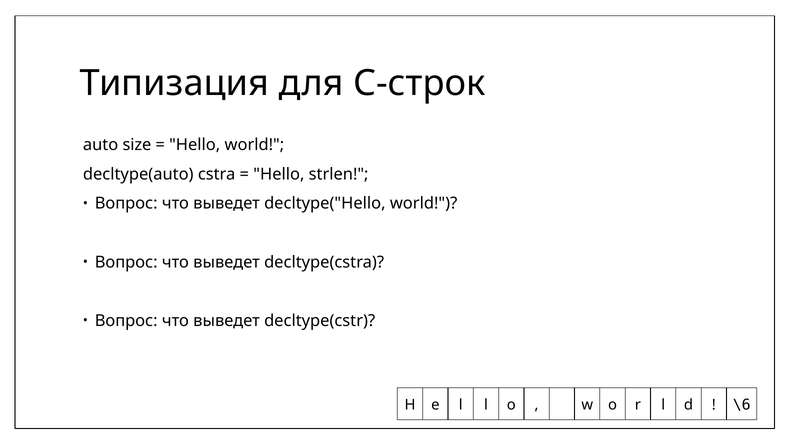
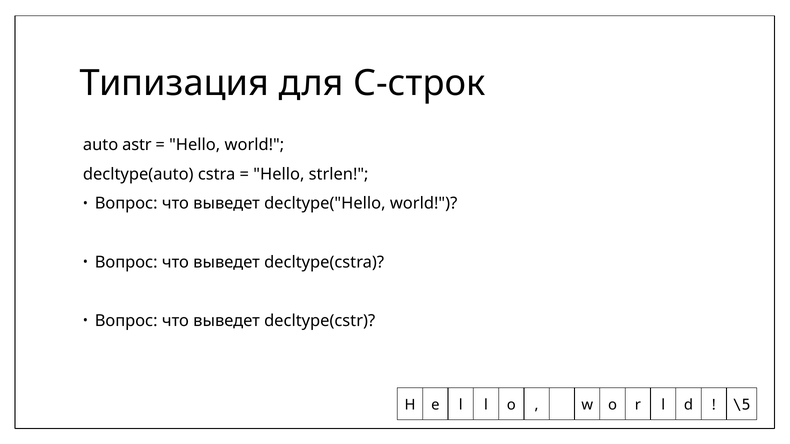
size: size -> astr (137, 145)
\6: \6 -> \5 (742, 405)
